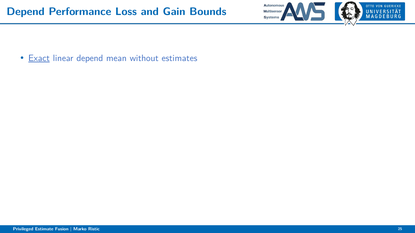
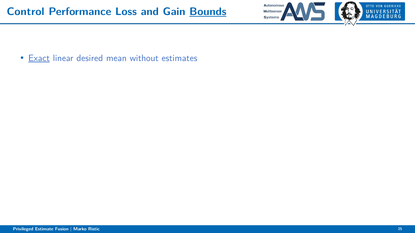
Depend: Depend -> Control (26, 12)
Bounds underline: none -> present (208, 12)
linear depend: depend -> desired (90, 58)
